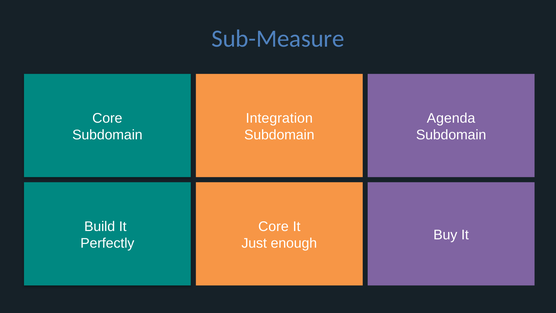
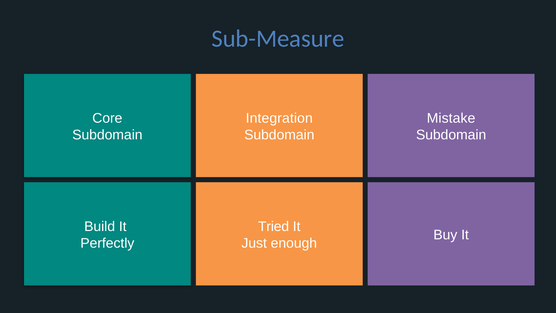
Agenda: Agenda -> Mistake (451, 118)
Core: Core -> Tried (274, 226)
